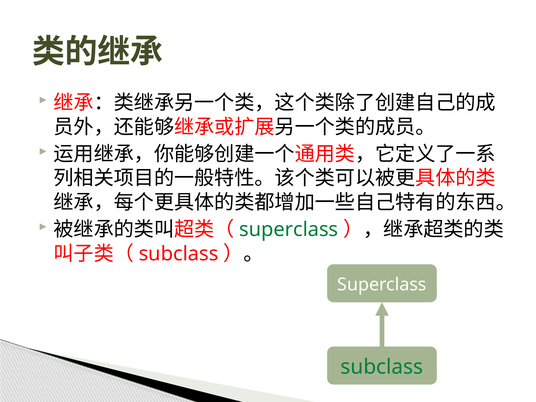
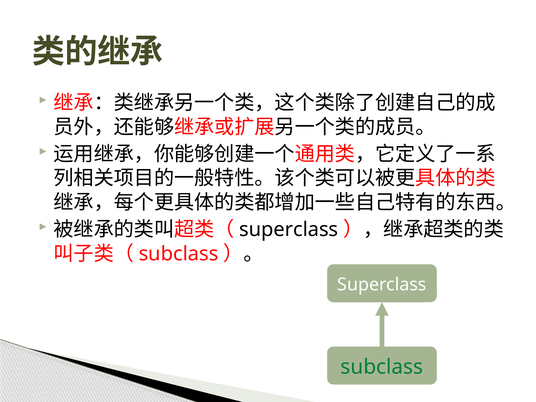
superclass colour: green -> black (289, 230)
